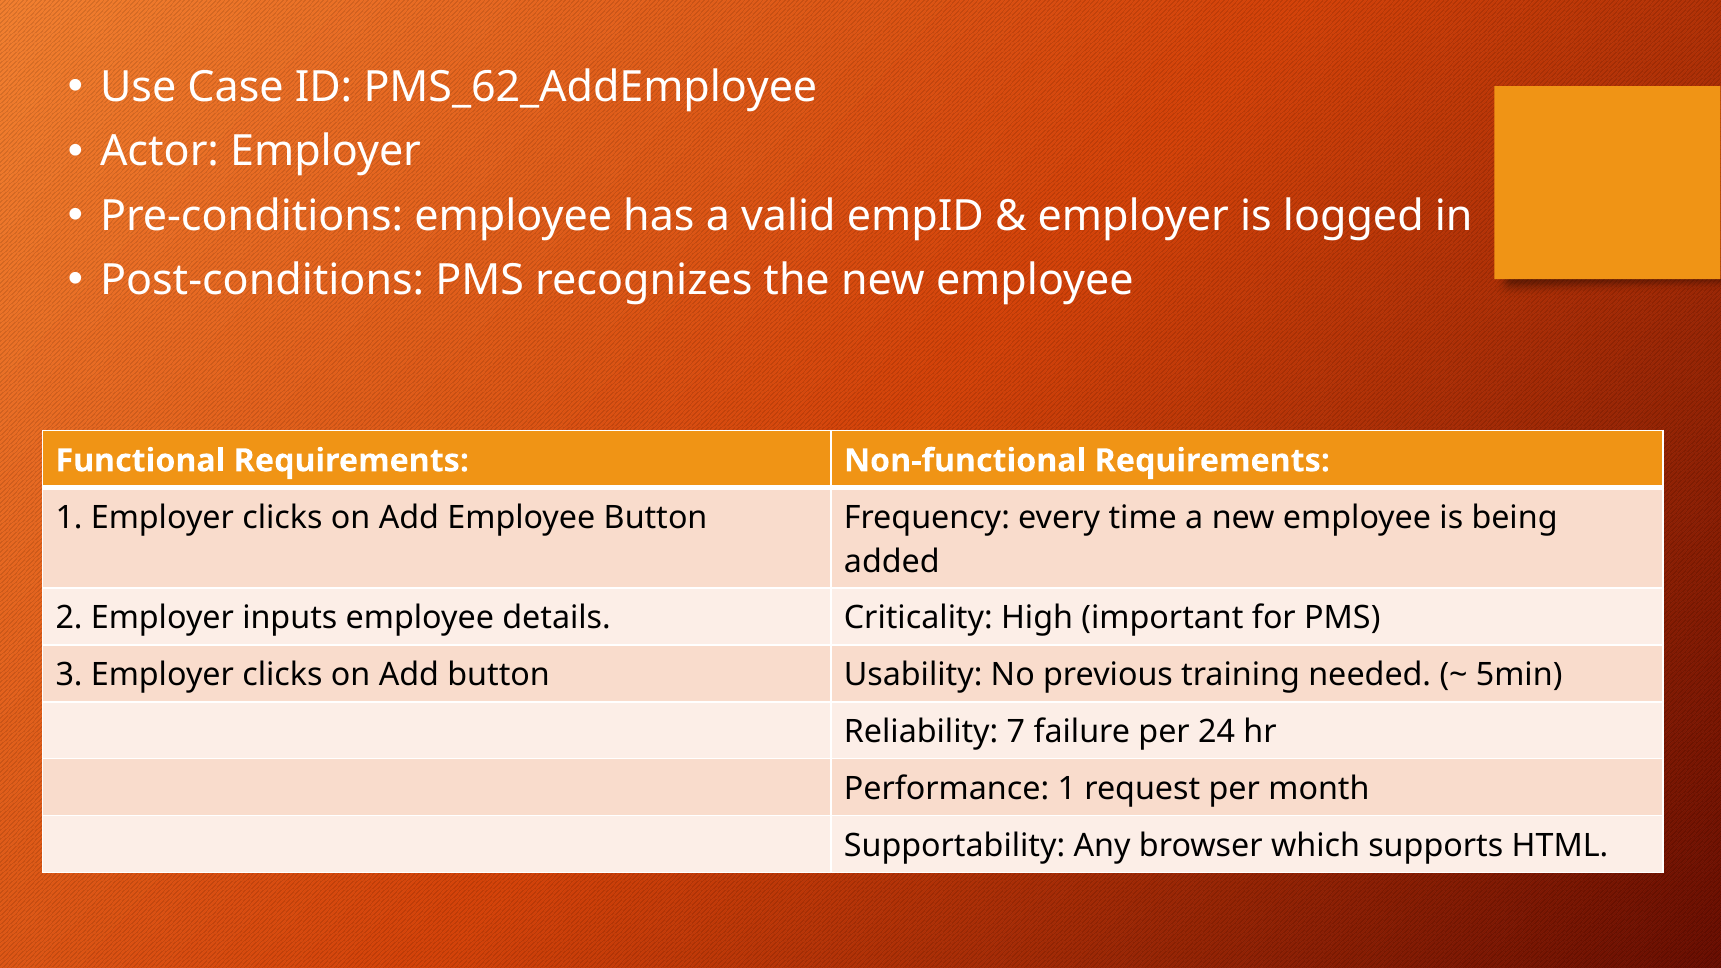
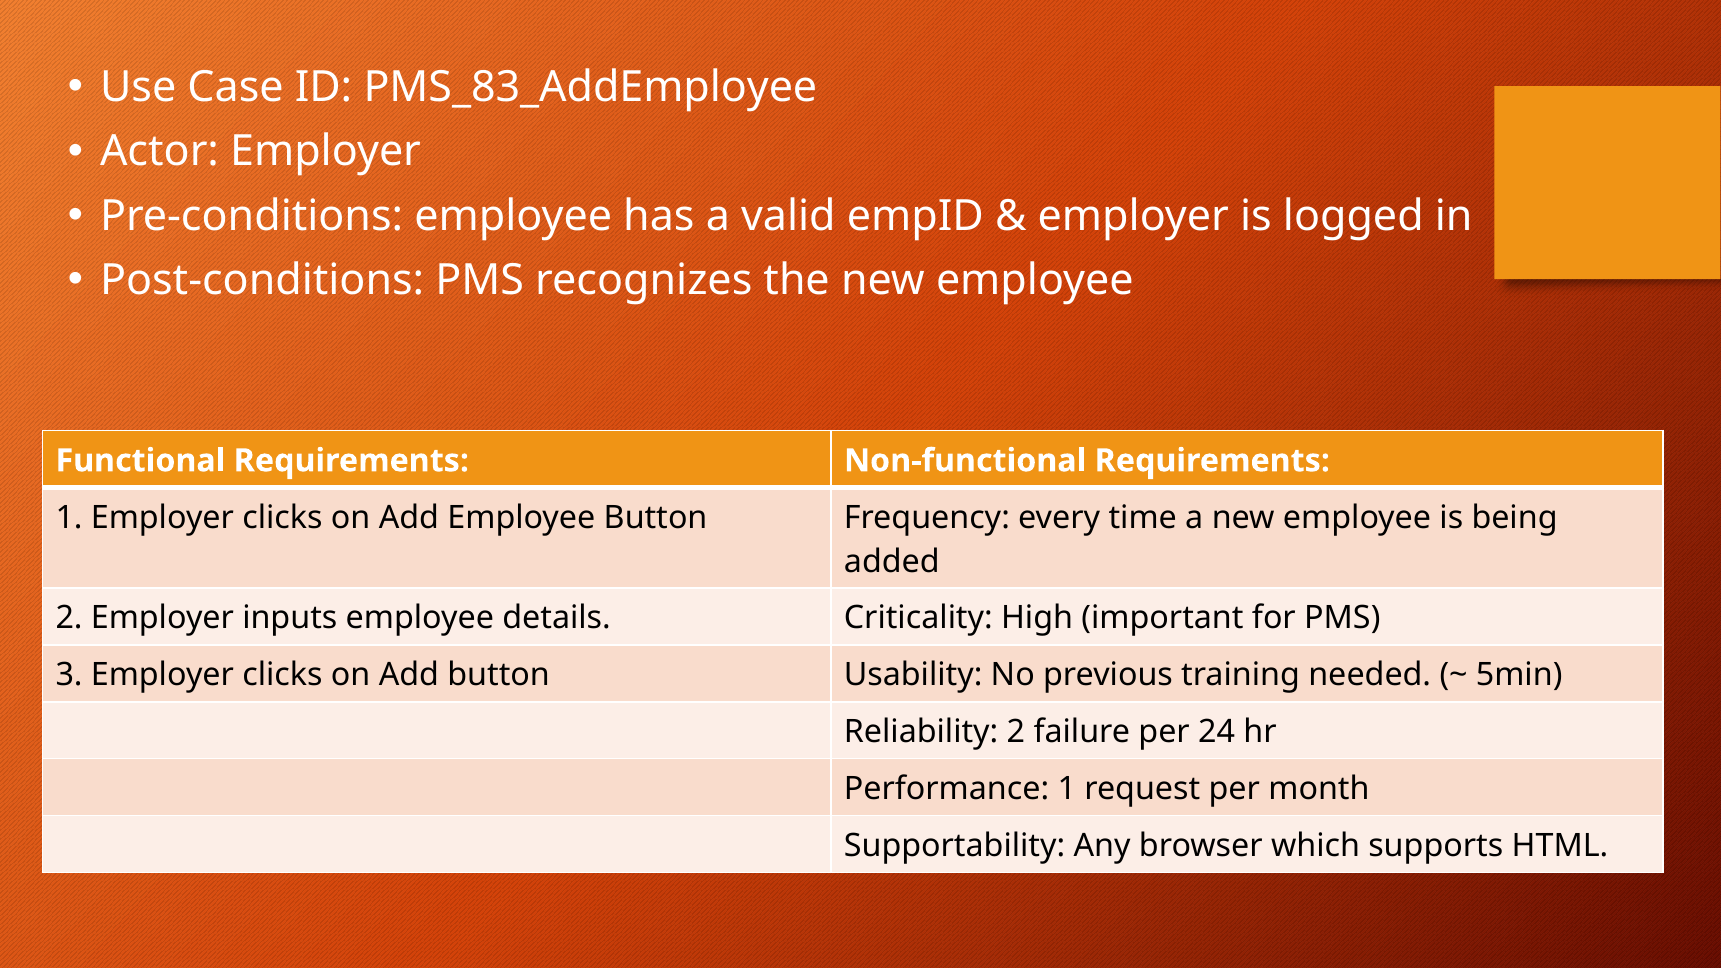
PMS_62_AddEmployee: PMS_62_AddEmployee -> PMS_83_AddEmployee (590, 87)
Reliability 7: 7 -> 2 (1016, 732)
